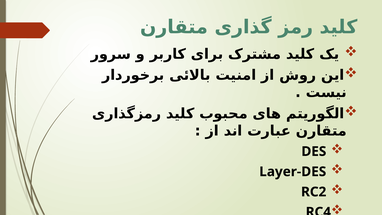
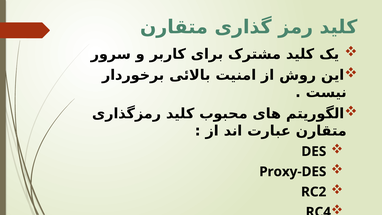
Layer-DES: Layer-DES -> Proxy-DES (293, 172)
